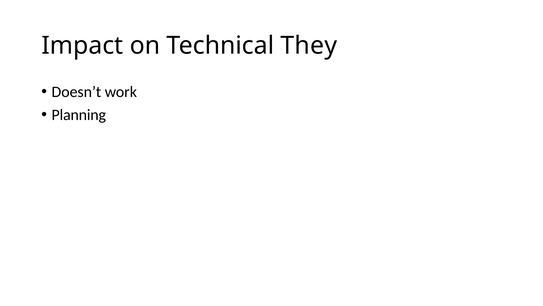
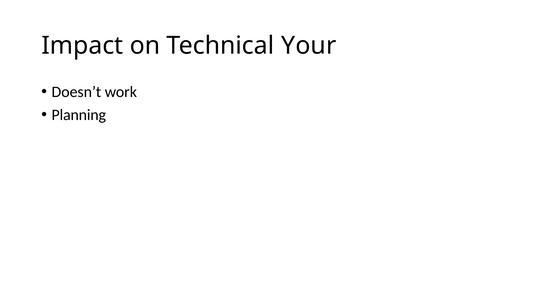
They: They -> Your (309, 46)
